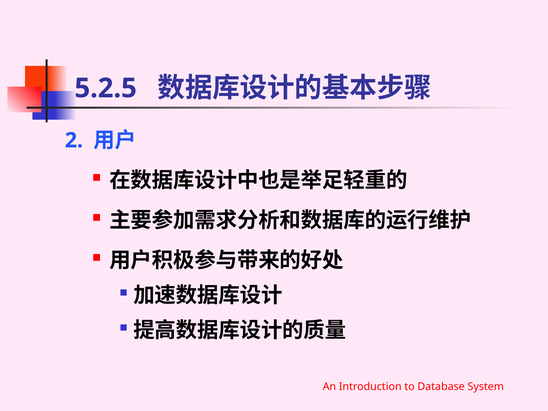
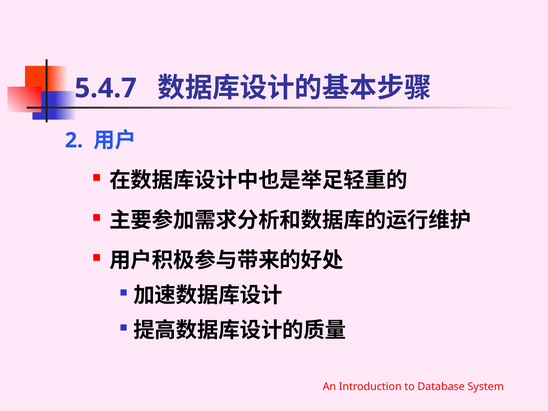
5.2.5: 5.2.5 -> 5.4.7 (106, 88)
